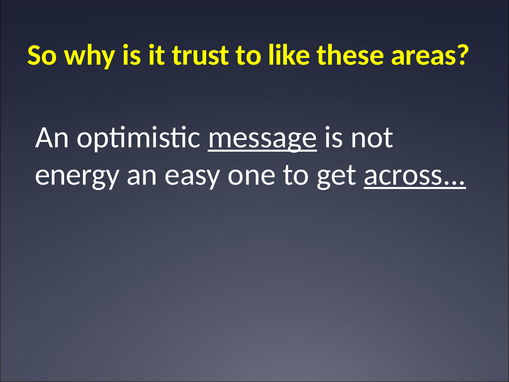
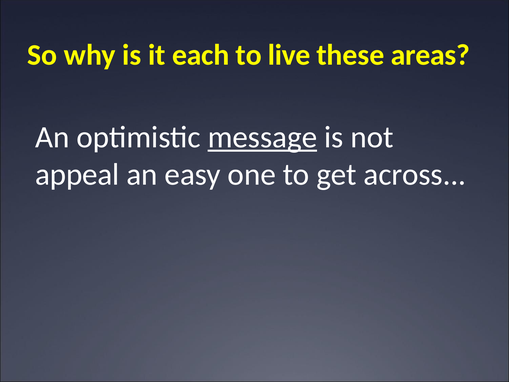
trust: trust -> each (201, 55)
like: like -> live (289, 55)
energy: energy -> appeal (77, 175)
across underline: present -> none (415, 175)
